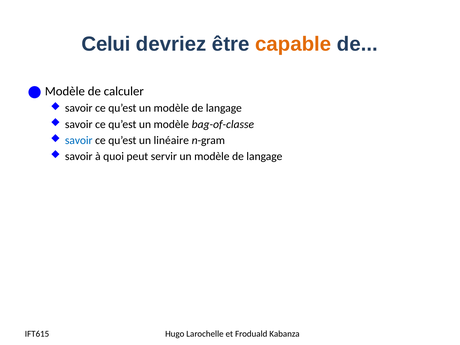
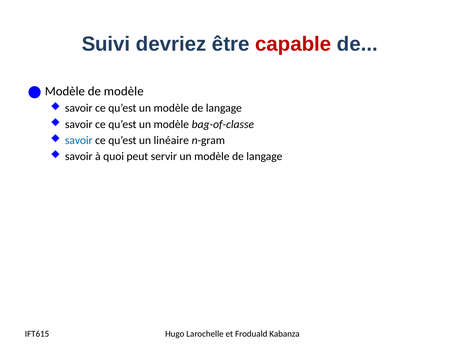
Celui: Celui -> Suivi (106, 44)
capable colour: orange -> red (293, 44)
de calculer: calculer -> modèle (124, 91)
